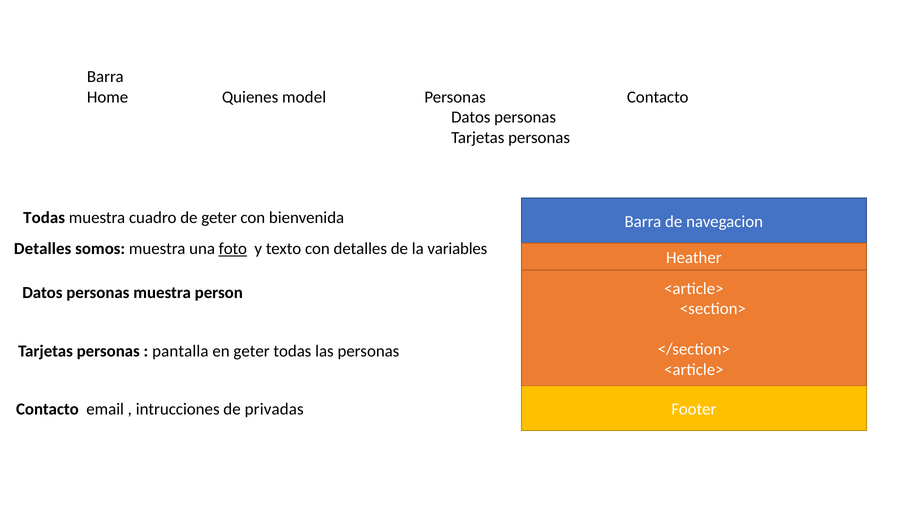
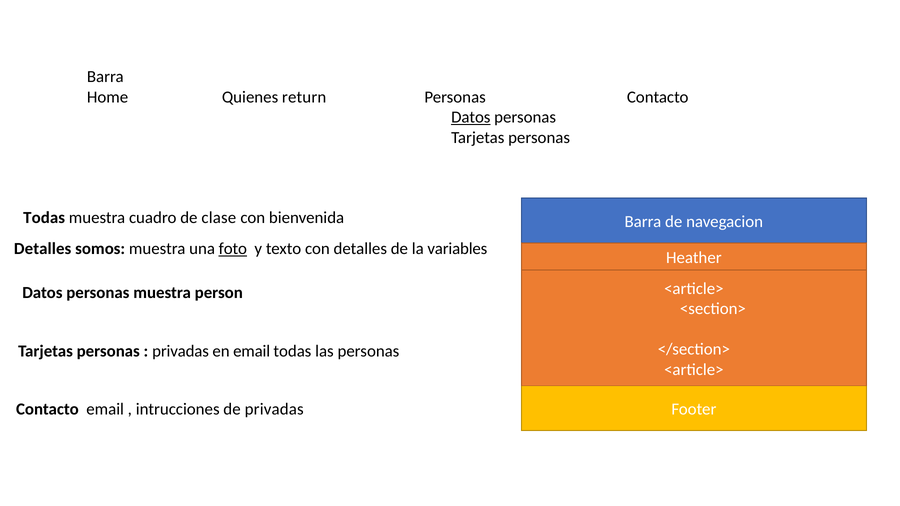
model: model -> return (304, 97)
Datos underline: none -> present (471, 117)
de geter: geter -> clase (219, 218)
pantalla: pantalla -> privadas (181, 351)
en geter: geter -> email (252, 351)
